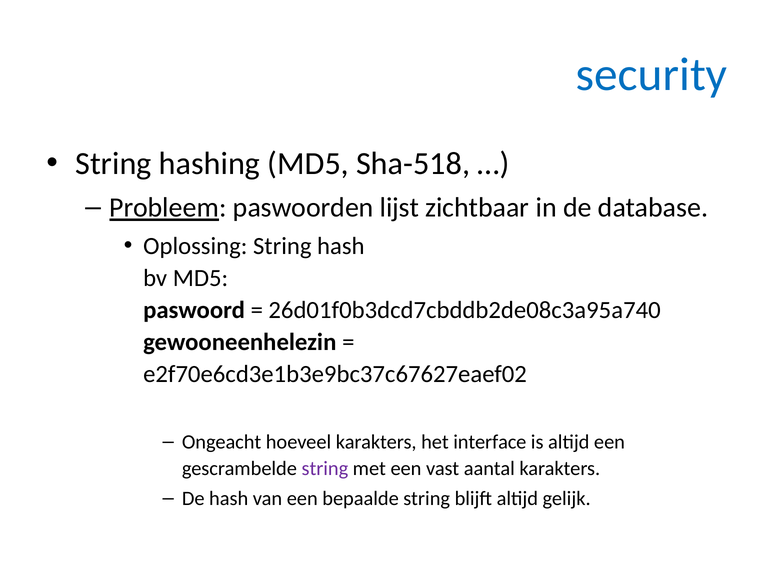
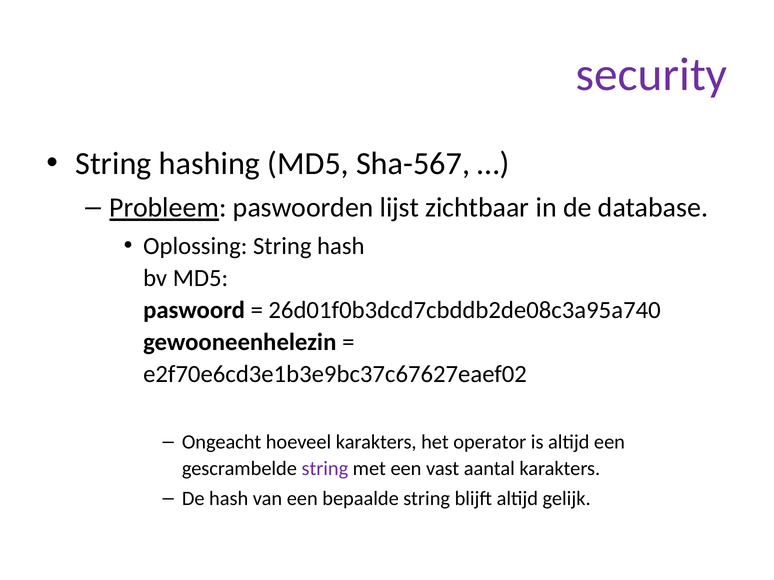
security colour: blue -> purple (652, 75)
Sha-518: Sha-518 -> Sha-567 (413, 164)
interface: interface -> operator (490, 442)
